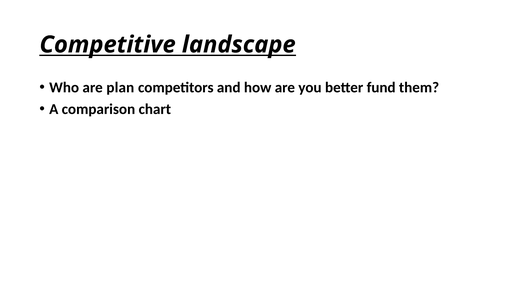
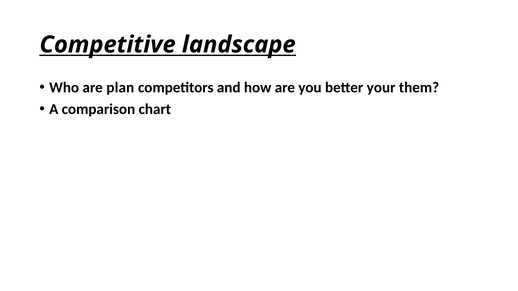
fund: fund -> your (381, 88)
